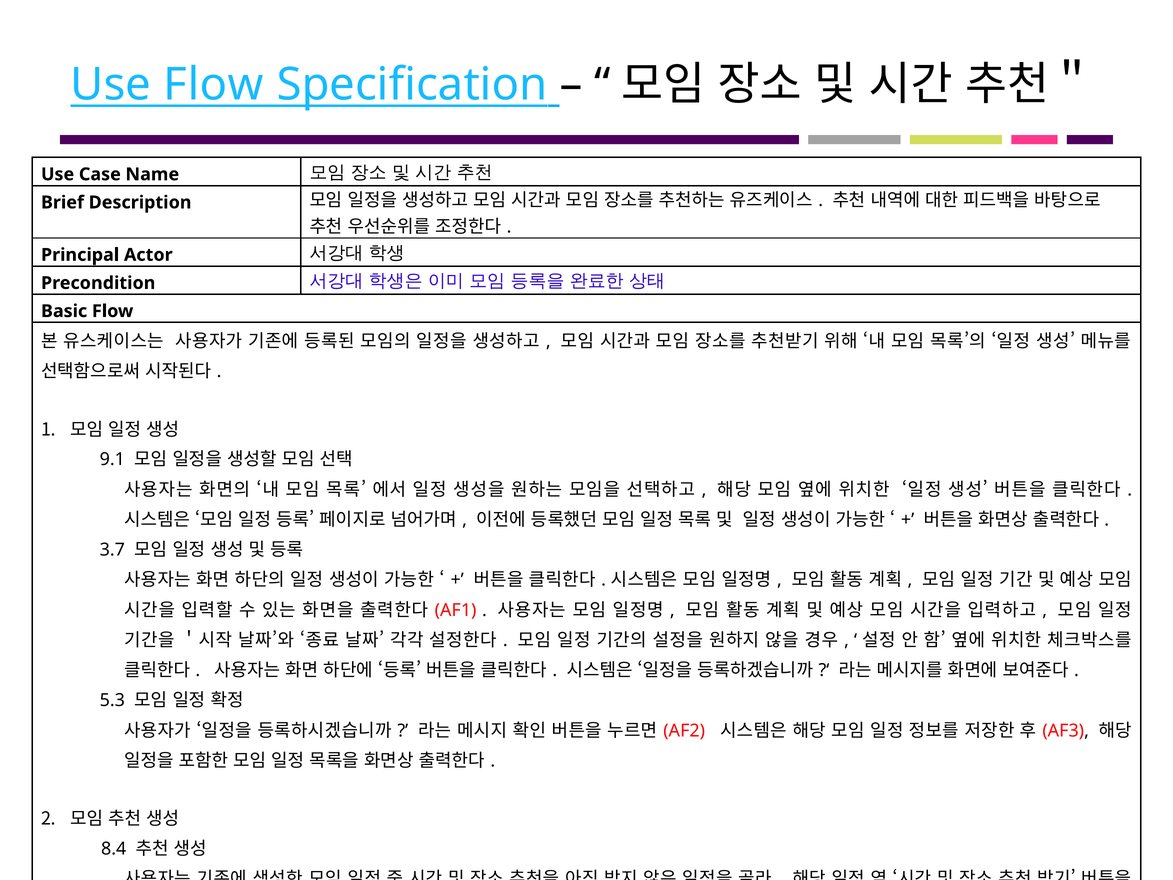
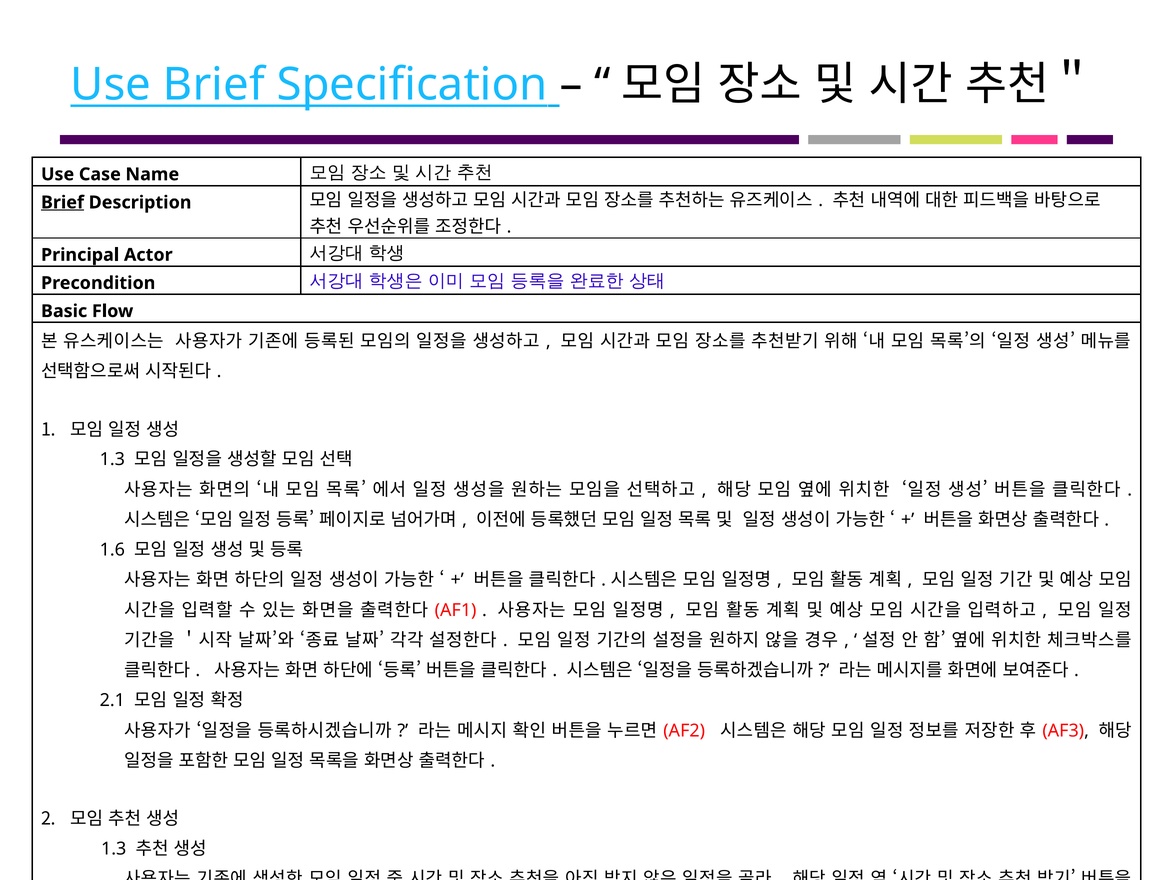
Use Flow: Flow -> Brief (214, 85)
Brief underline: none -> present (62, 202)
9.1: 9.1 -> 1.3 (112, 459)
3.7: 3.7 -> 1.6 (112, 550)
5.3: 5.3 -> 2.1 (112, 700)
8.4: 8.4 -> 1.3 (114, 849)
